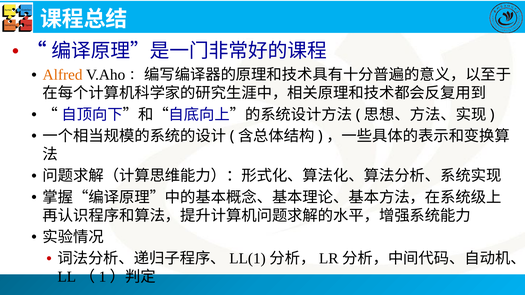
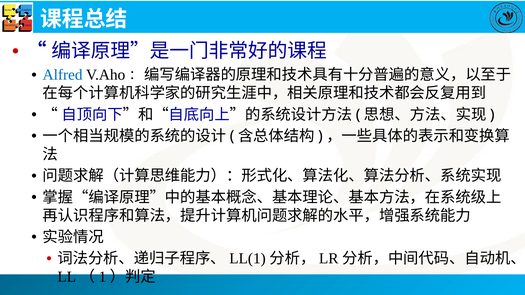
Alfred colour: orange -> blue (63, 75)
